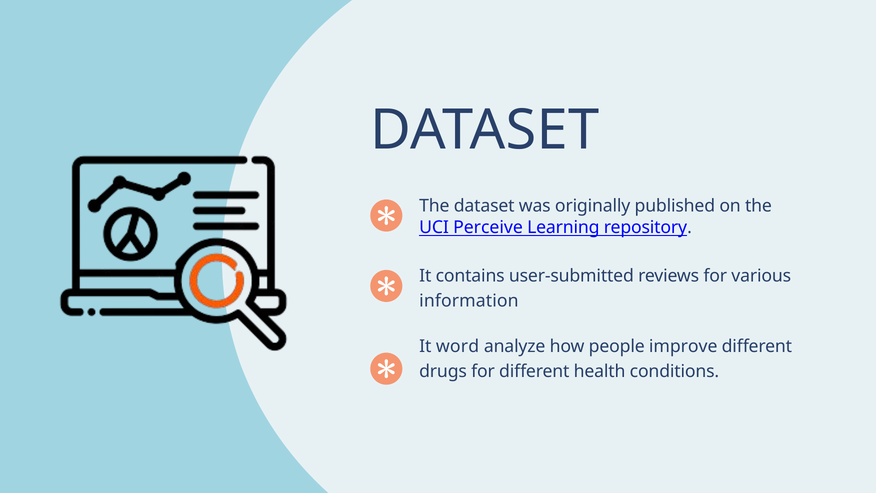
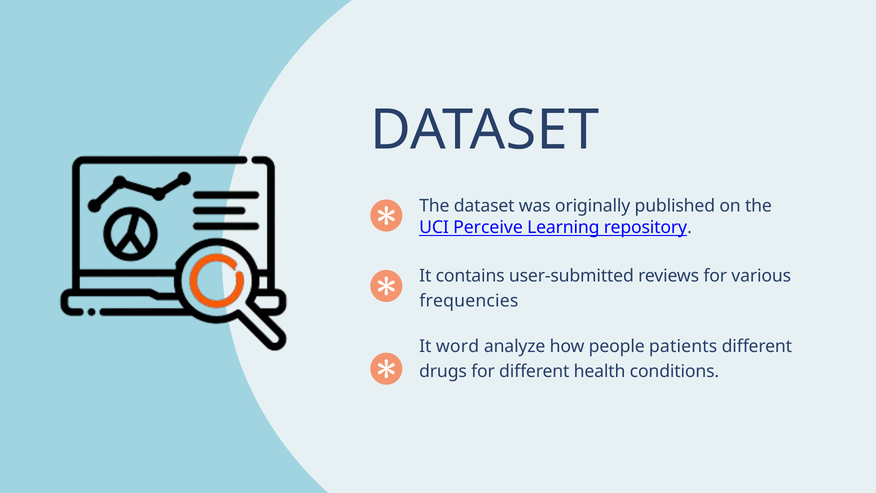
information: information -> frequencies (469, 301)
improve: improve -> patients (683, 346)
